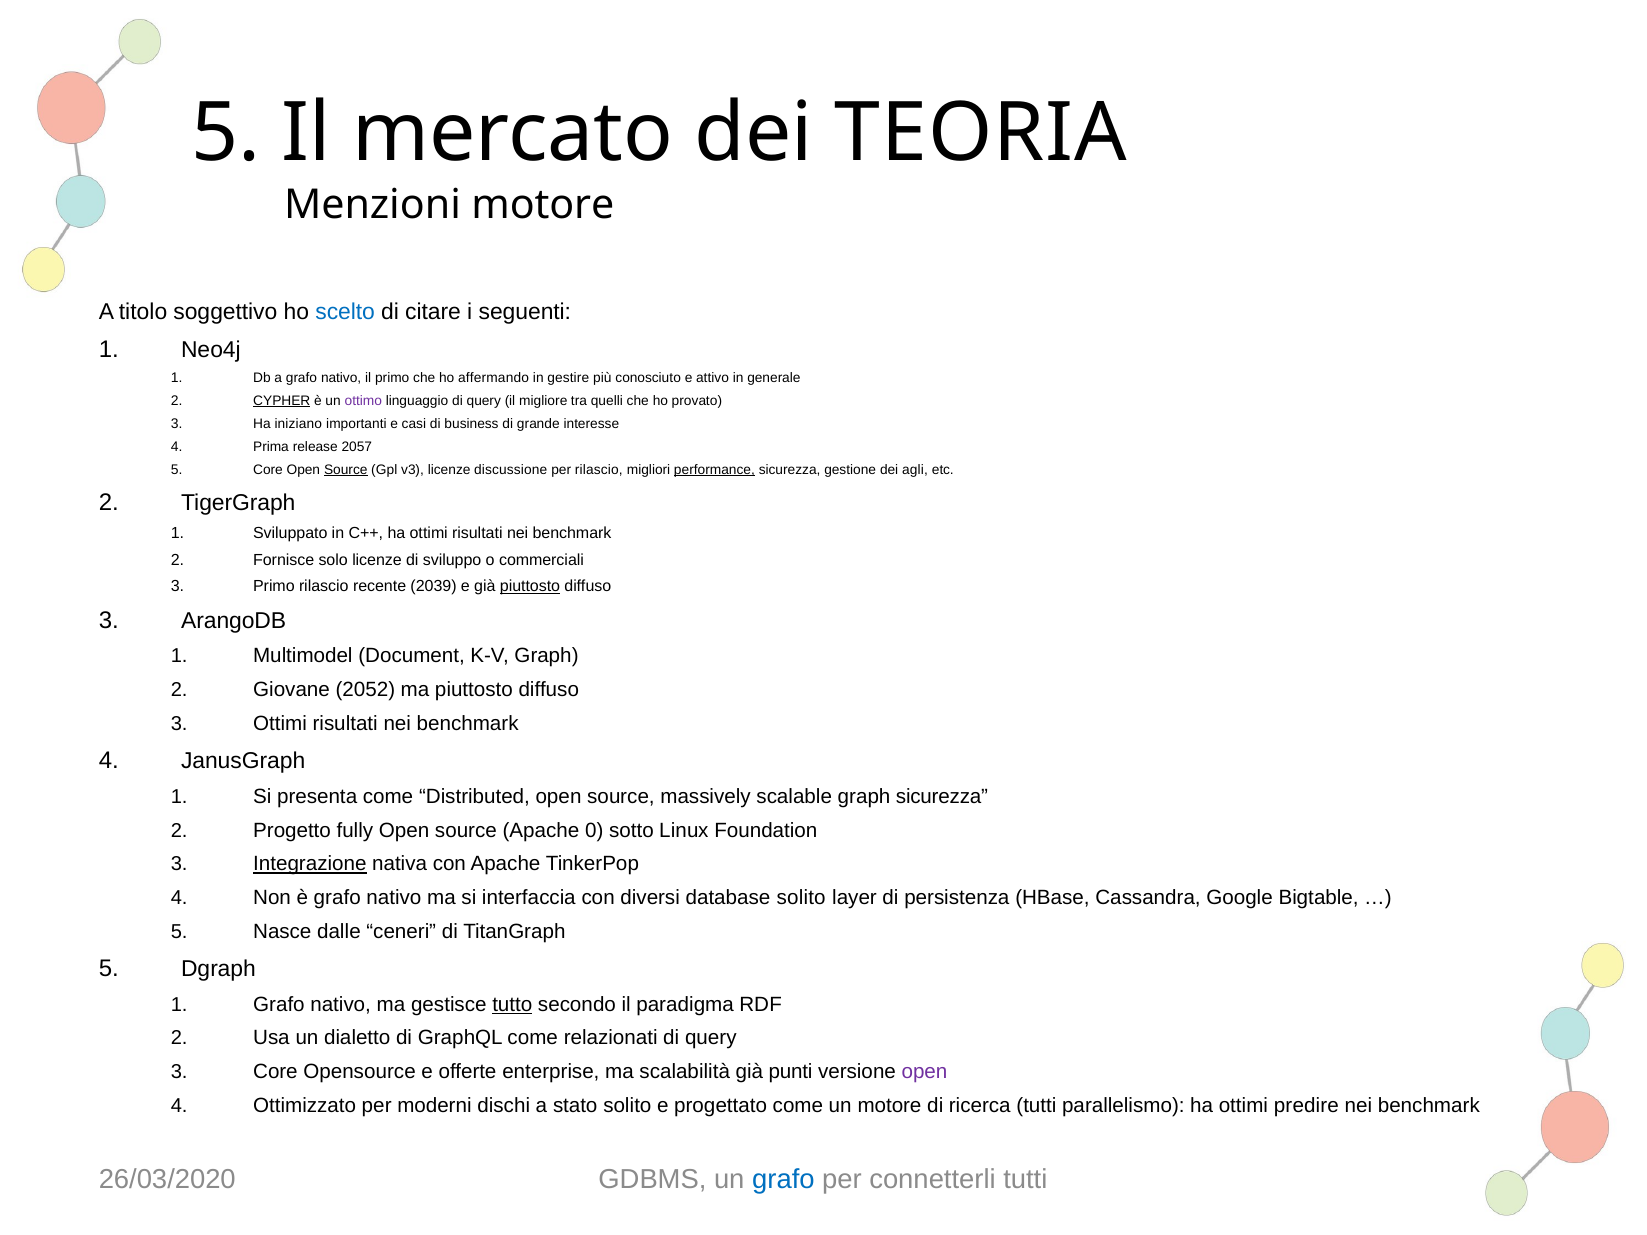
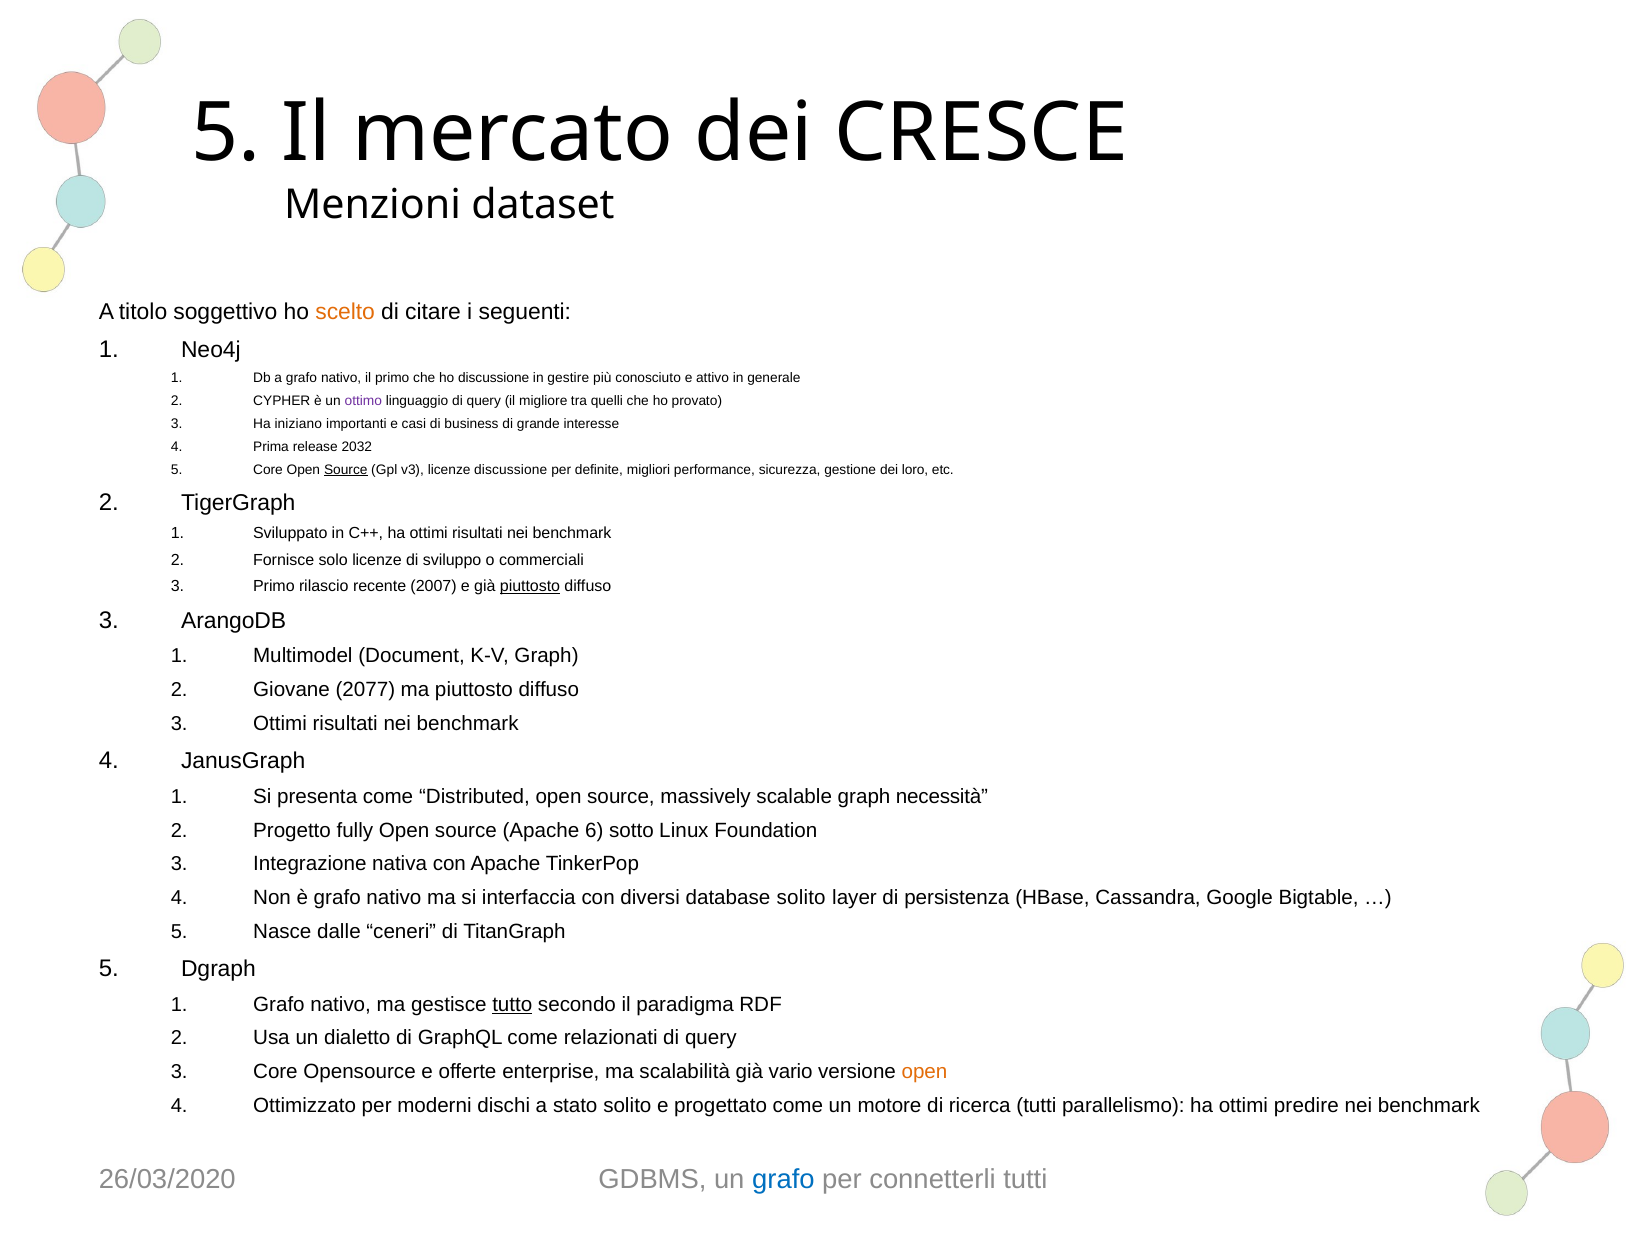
TEORIA: TEORIA -> CRESCE (981, 133)
Menzioni motore: motore -> dataset (543, 205)
scelto colour: blue -> orange (345, 312)
ho affermando: affermando -> discussione (494, 378)
CYPHER underline: present -> none (282, 401)
2057: 2057 -> 2032 (357, 447)
per rilascio: rilascio -> definite (599, 470)
performance underline: present -> none (714, 470)
agli: agli -> loro (915, 470)
2039: 2039 -> 2007 (434, 586)
2052: 2052 -> 2077 (365, 690)
graph sicurezza: sicurezza -> necessità (942, 796)
0: 0 -> 6 (594, 830)
Integrazione underline: present -> none (310, 864)
punti: punti -> vario (791, 1072)
open colour: purple -> orange (924, 1072)
